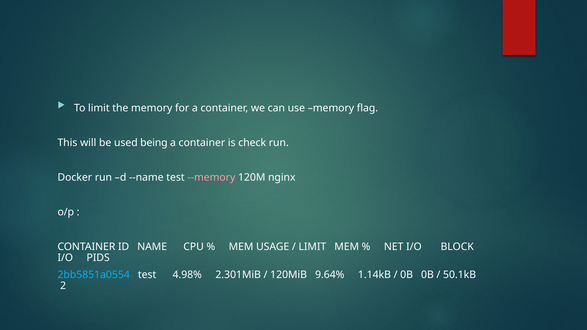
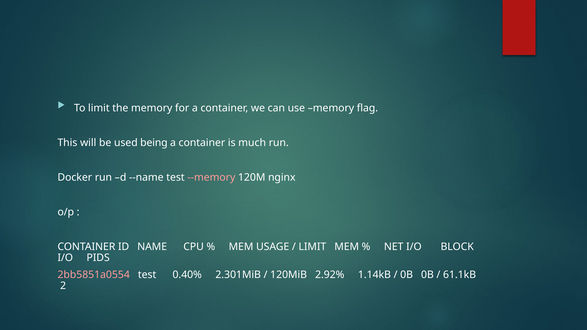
check: check -> much (252, 143)
2bb5851a0554 colour: light blue -> pink (94, 275)
4.98%: 4.98% -> 0.40% (187, 275)
9.64%: 9.64% -> 2.92% (330, 275)
50.1kB: 50.1kB -> 61.1kB (460, 275)
